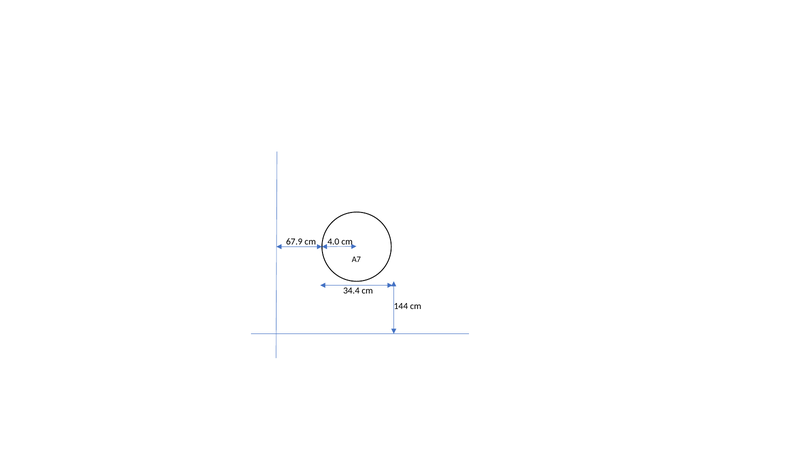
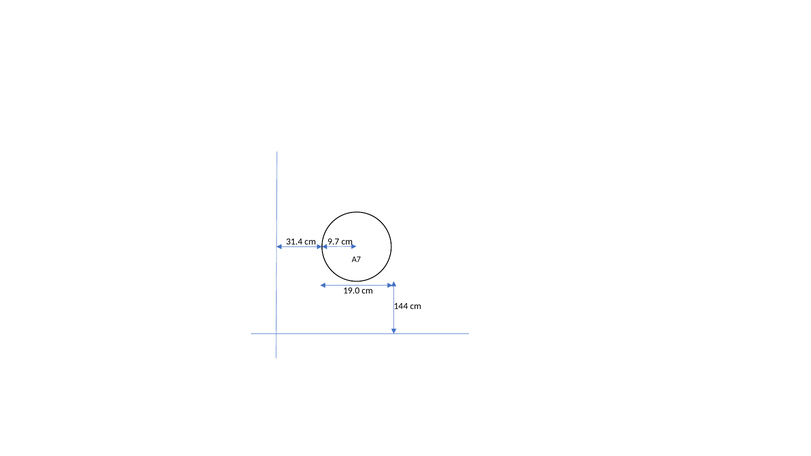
67.9: 67.9 -> 31.4 (294, 242)
4.0: 4.0 -> 9.7 (333, 242)
34.4: 34.4 -> 19.0 (351, 291)
